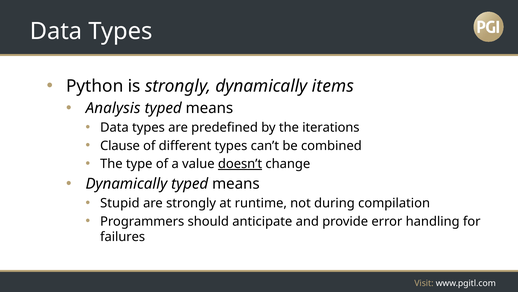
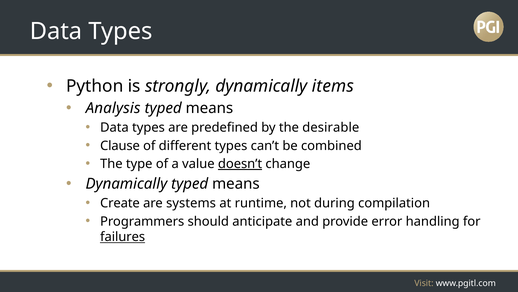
iterations: iterations -> desirable (331, 127)
Stupid: Stupid -> Create (120, 203)
are strongly: strongly -> systems (191, 203)
failures underline: none -> present (123, 236)
